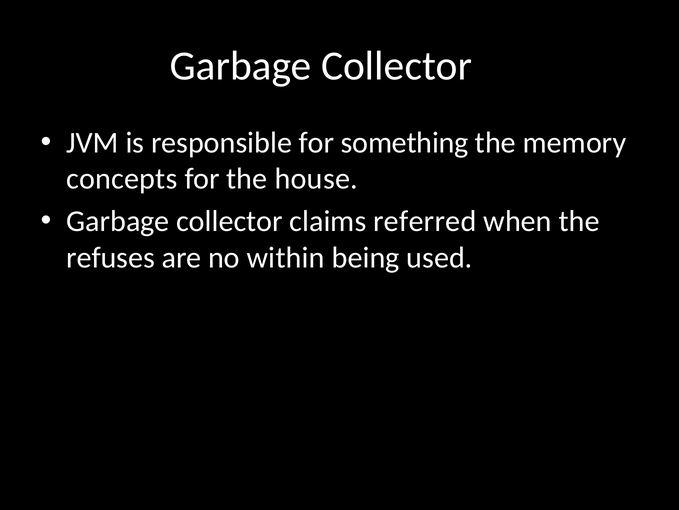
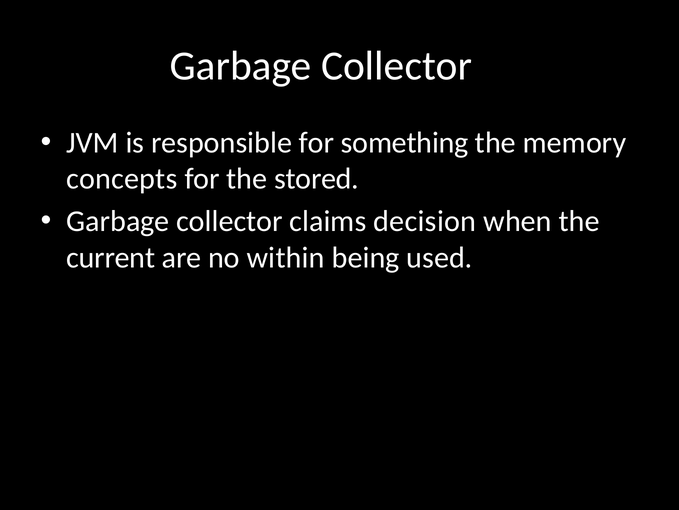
house: house -> stored (317, 179)
referred: referred -> decision (425, 221)
refuses: refuses -> current (111, 257)
